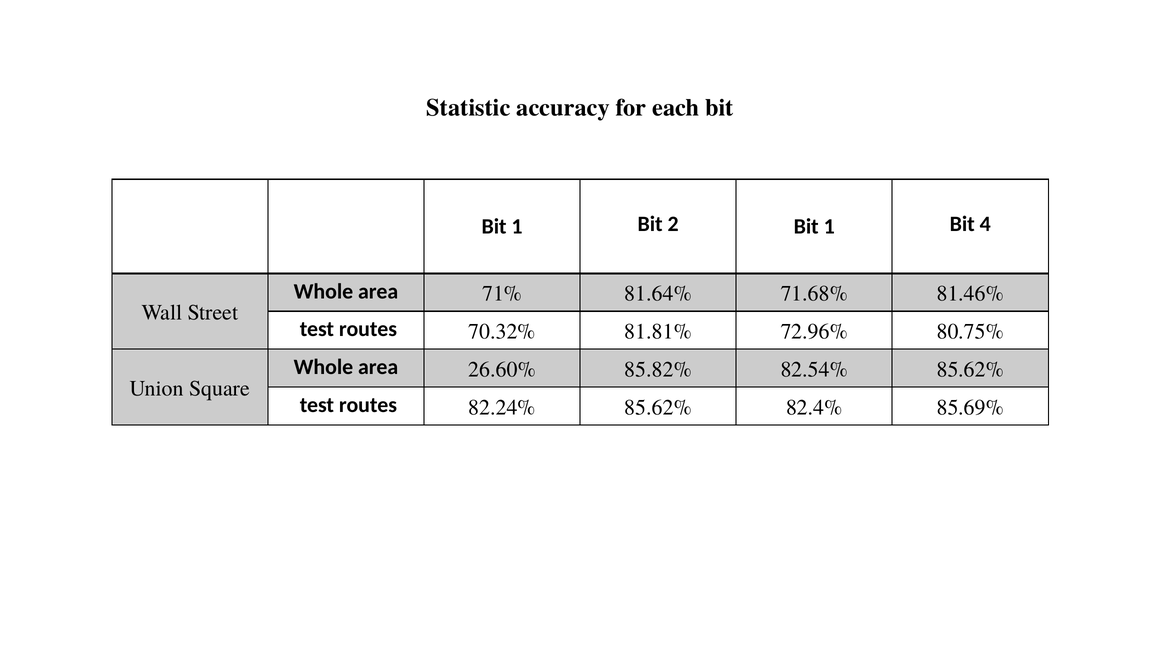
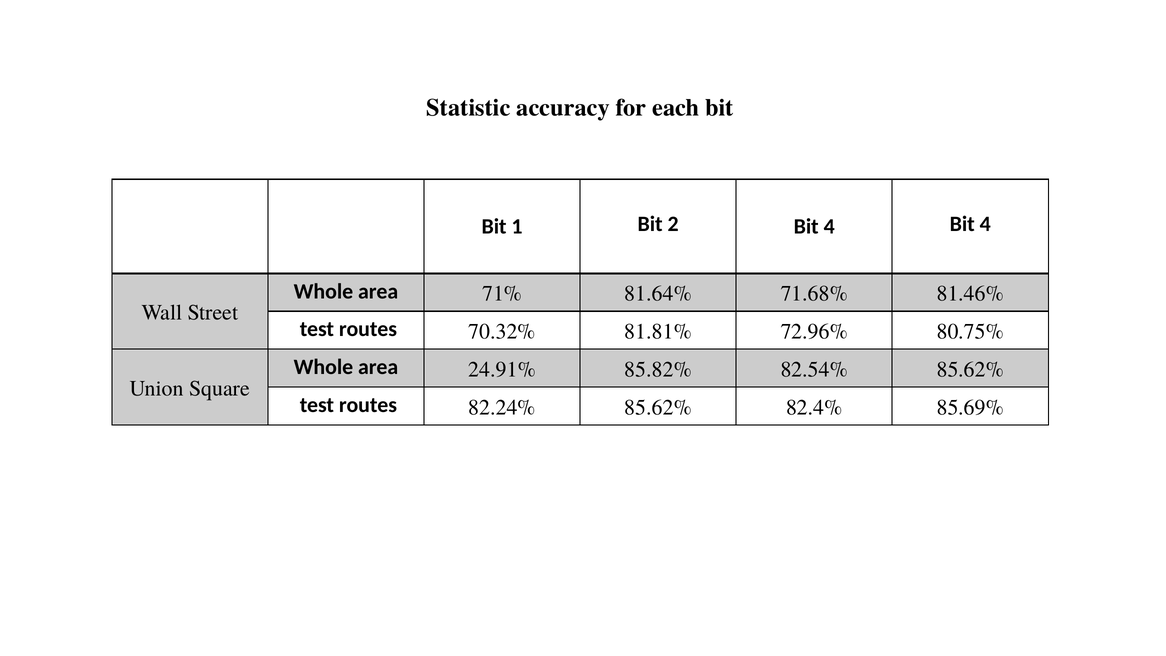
2 Bit 1: 1 -> 4 (829, 226)
26.60%: 26.60% -> 24.91% (502, 369)
